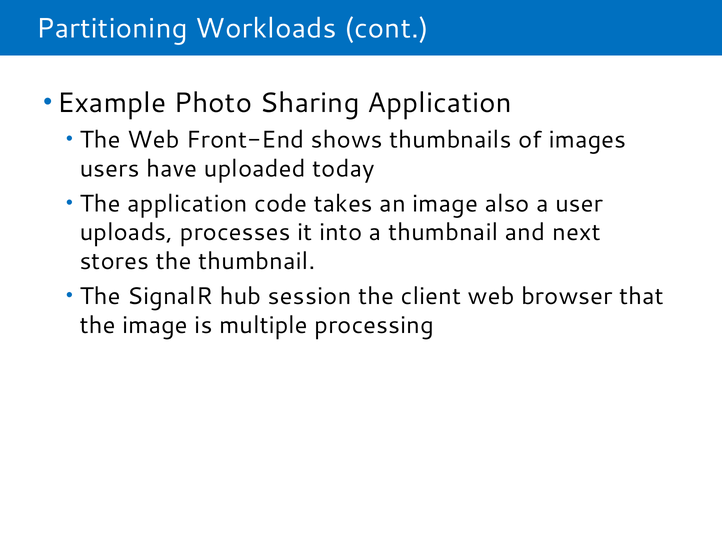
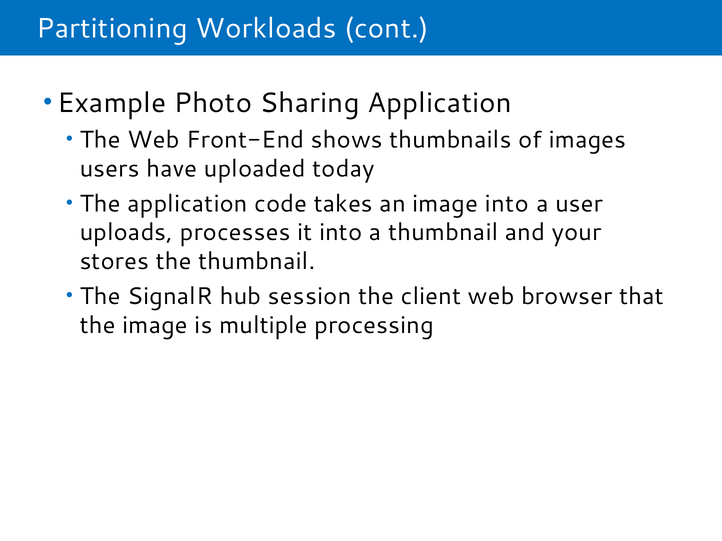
image also: also -> into (507, 204)
next: next -> your (577, 233)
